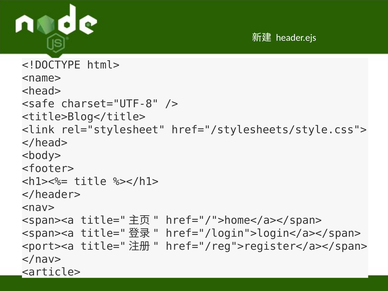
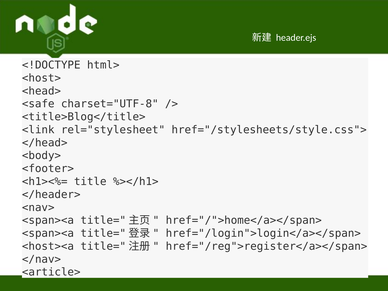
<name>: <name> -> <host> (41, 78)
<port><a: <port><a -> <host><a (48, 246)
